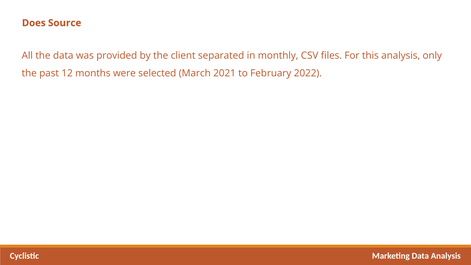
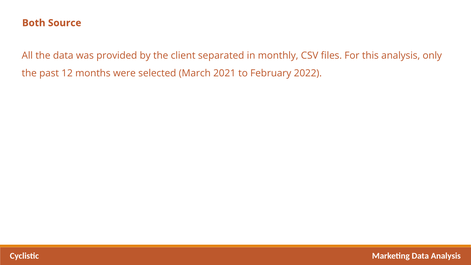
Does: Does -> Both (34, 23)
